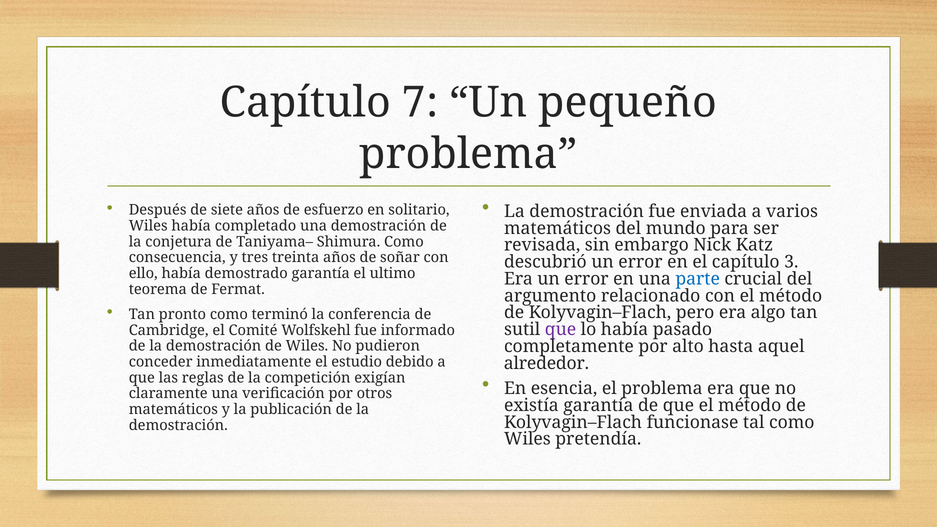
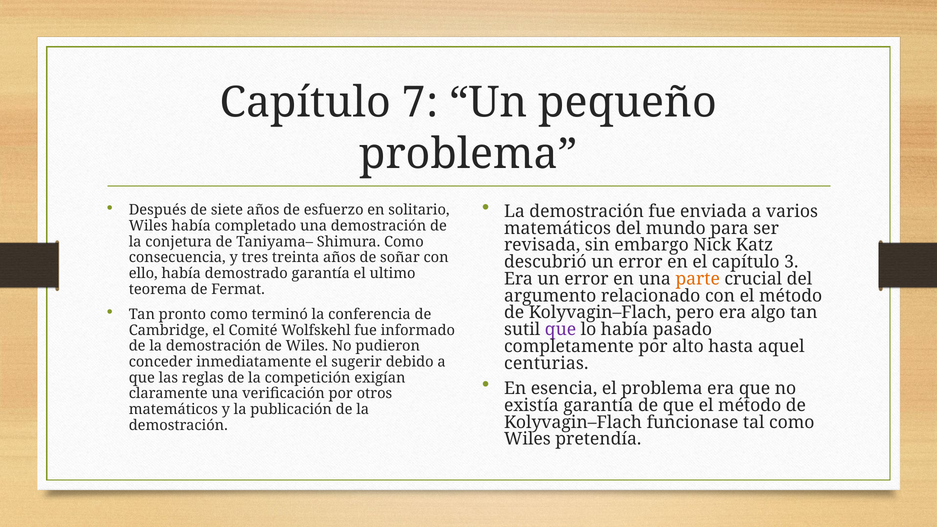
parte colour: blue -> orange (698, 279)
estudio: estudio -> sugerir (357, 362)
alrededor: alrededor -> centurias (546, 363)
